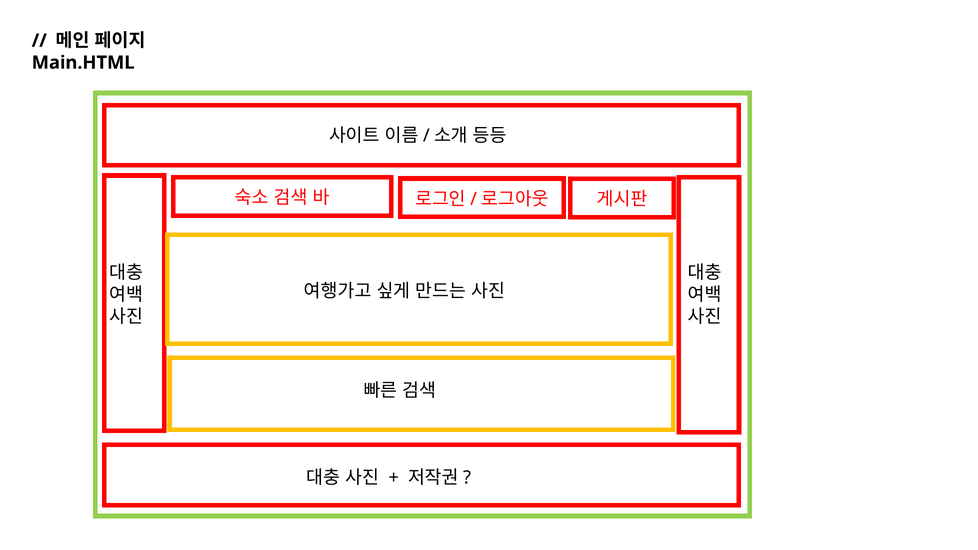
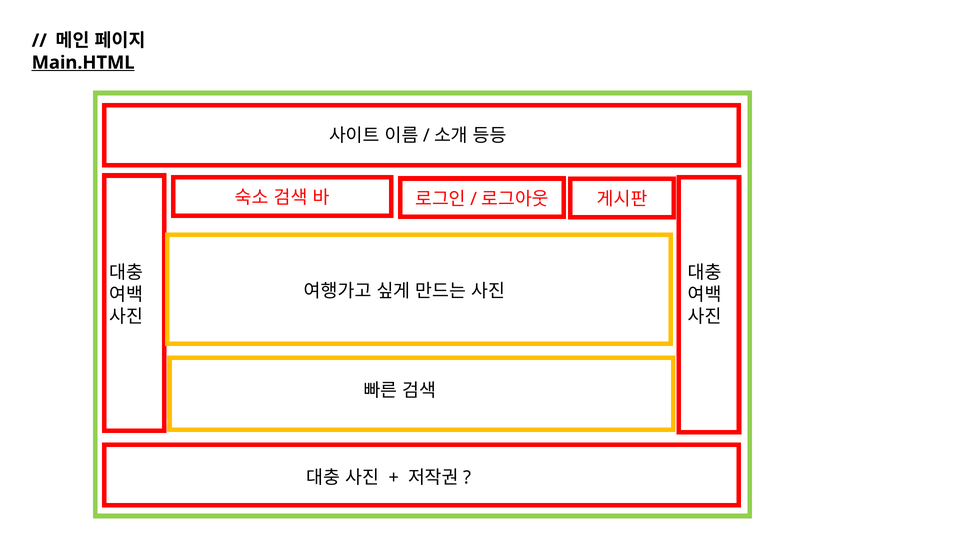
Main.HTML underline: none -> present (83, 63)
